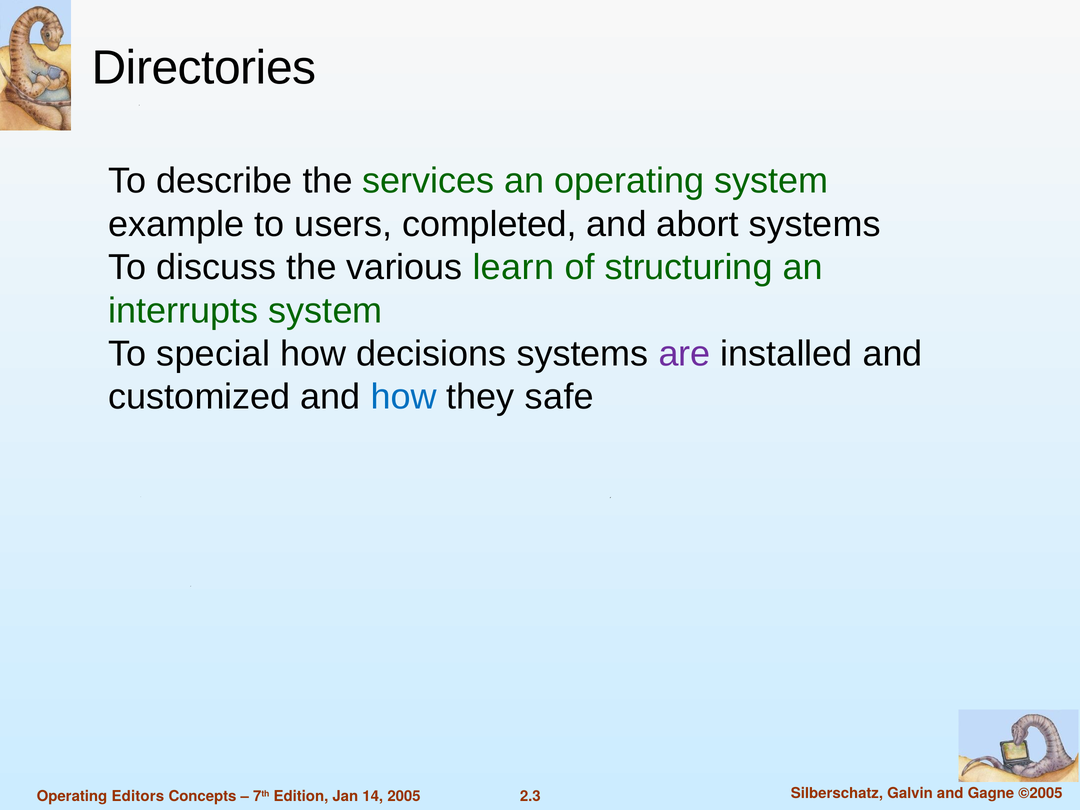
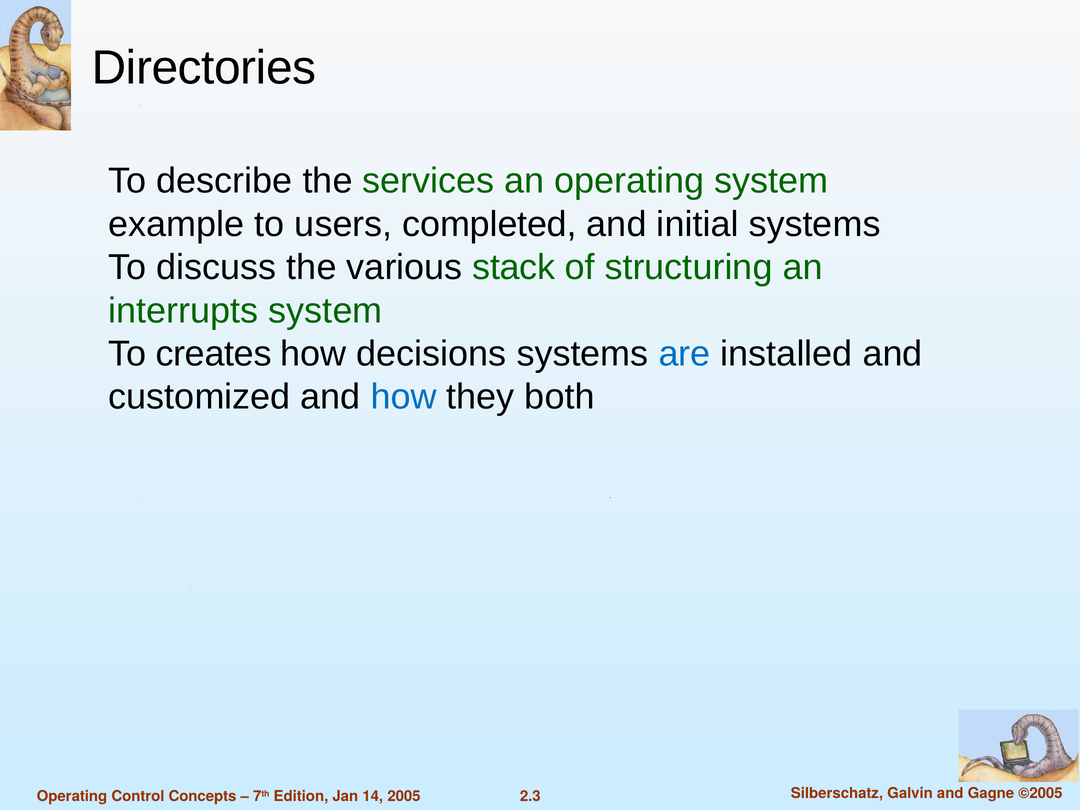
abort: abort -> initial (698, 224)
learn: learn -> stack (514, 267)
special: special -> creates (214, 354)
are colour: purple -> blue (684, 354)
safe: safe -> both (560, 397)
Editors: Editors -> Control (138, 796)
